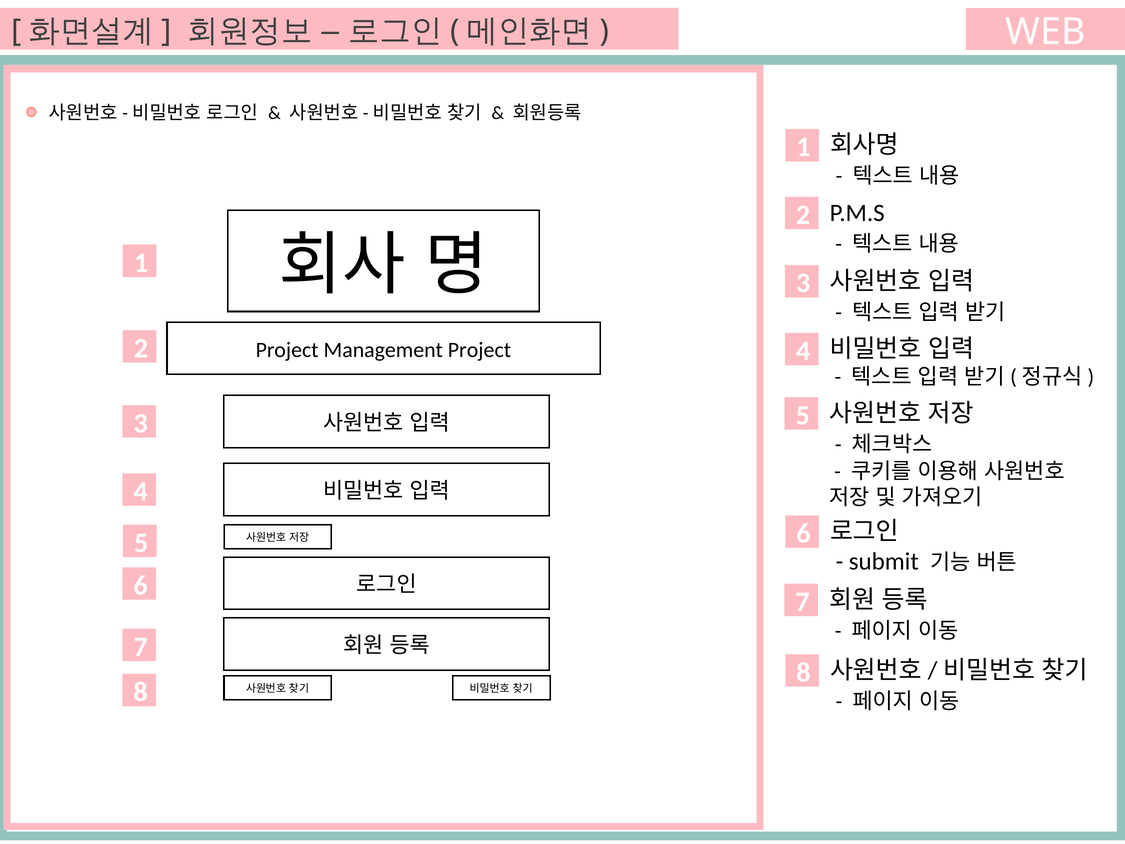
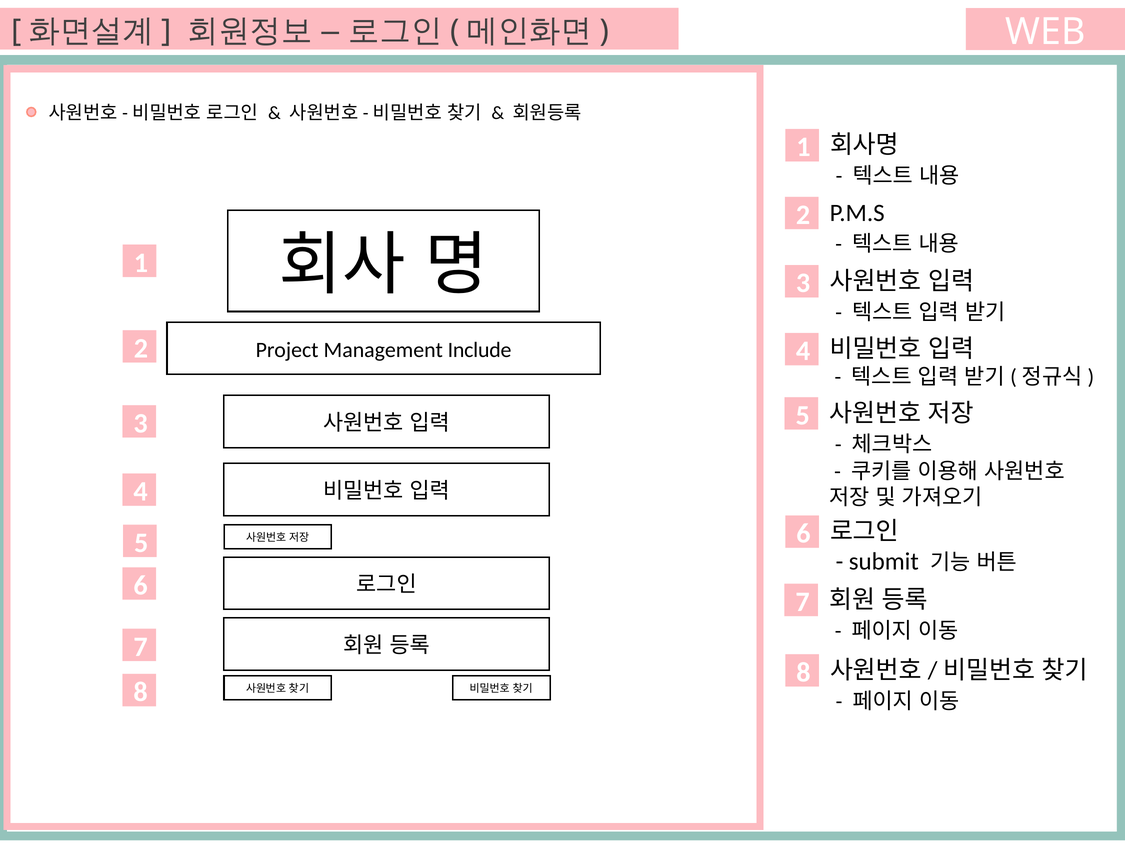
Management Project: Project -> Include (480, 350)
